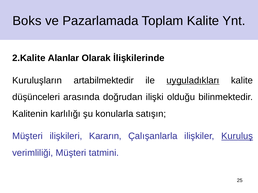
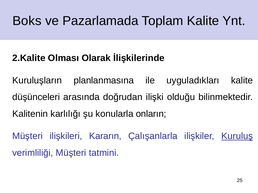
Alanlar: Alanlar -> Olması (64, 58)
artabilmektedir: artabilmektedir -> planlanmasına (104, 81)
uyguladıkları underline: present -> none (193, 81)
satışın: satışın -> onların (151, 114)
